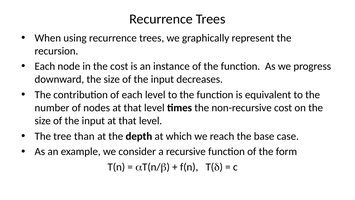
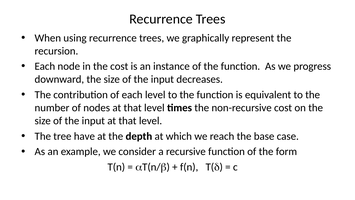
than: than -> have (84, 136)
